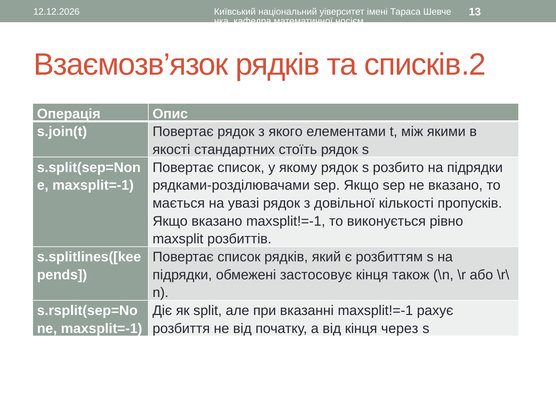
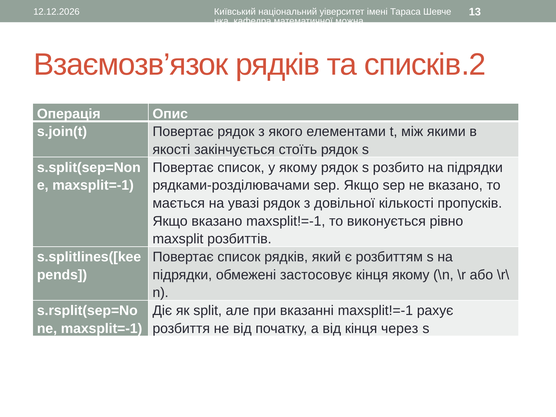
носієм: носієм -> можна (349, 21)
стандартних: стандартних -> закінчується (235, 150)
кінця також: також -> якому (411, 275)
